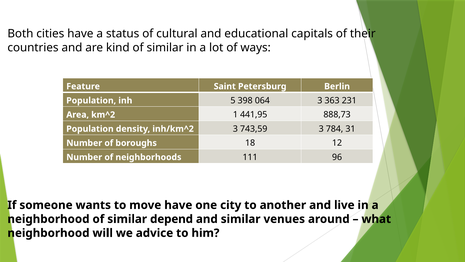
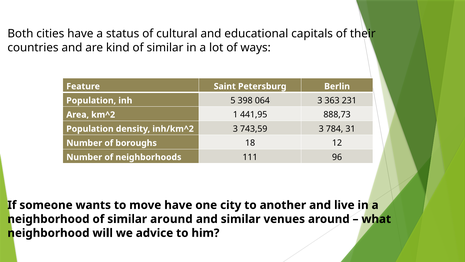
similar depend: depend -> around (171, 219)
